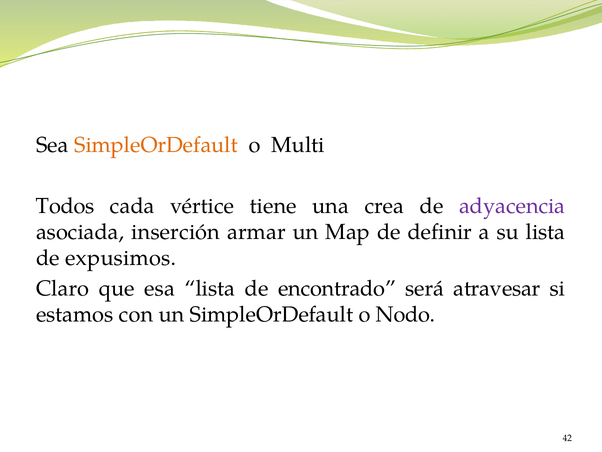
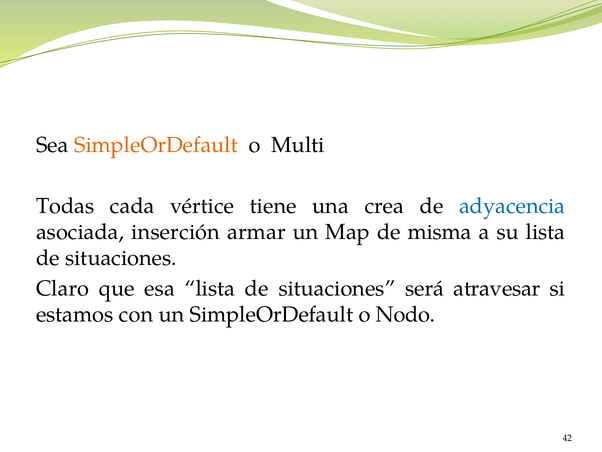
Todos: Todos -> Todas (65, 206)
adyacencia colour: purple -> blue (512, 206)
definir: definir -> misma (440, 232)
expusimos: expusimos -> situaciones (121, 258)
esa lista de encontrado: encontrado -> situaciones (337, 288)
